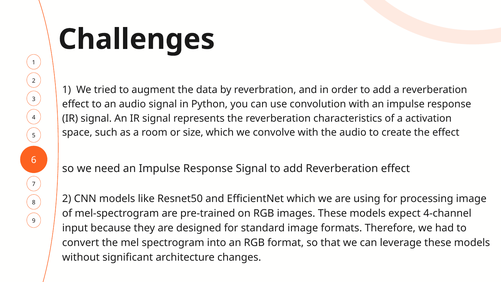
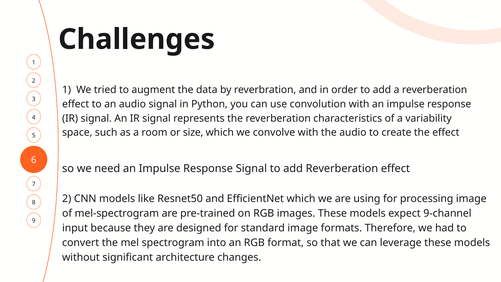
activation: activation -> variability (429, 118)
4-channel: 4-channel -> 9-channel (447, 213)
